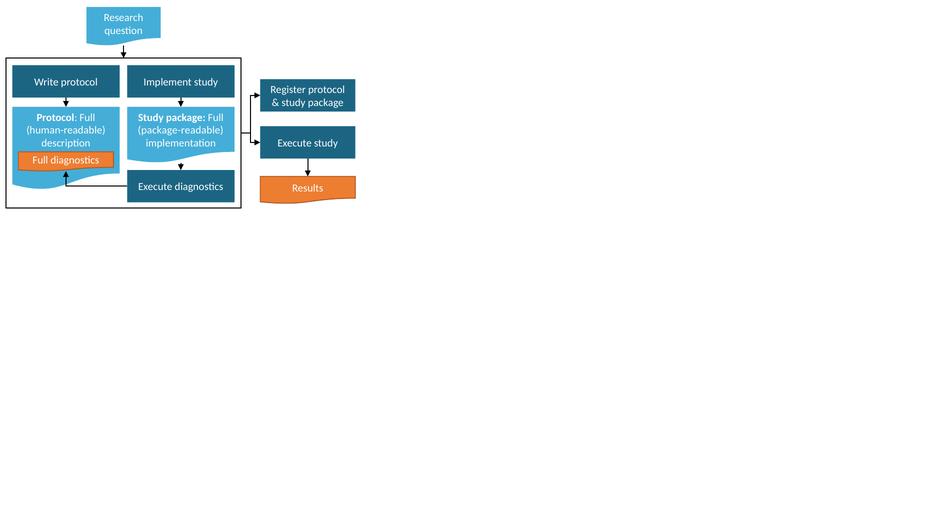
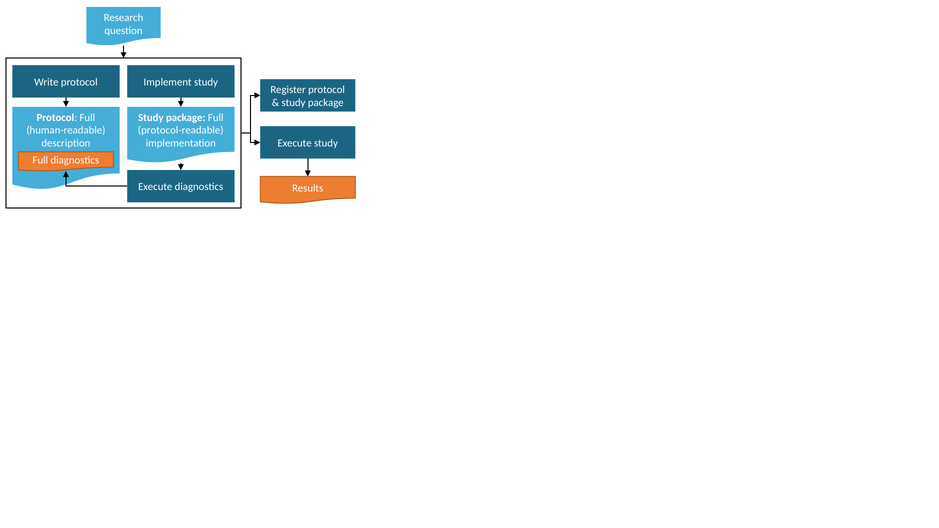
package-readable: package-readable -> protocol-readable (181, 130)
